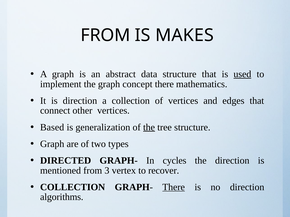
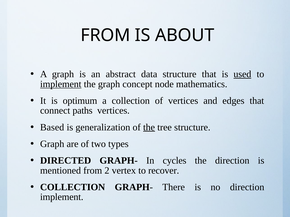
MAKES: MAKES -> ABOUT (185, 35)
implement underline: none -> present (61, 84)
concept there: there -> node (164, 84)
is direction: direction -> optimum (80, 101)
other: other -> paths (83, 111)
3: 3 -> 2 (107, 171)
There underline: present -> none (174, 187)
algorithms: algorithms -> implement (62, 197)
